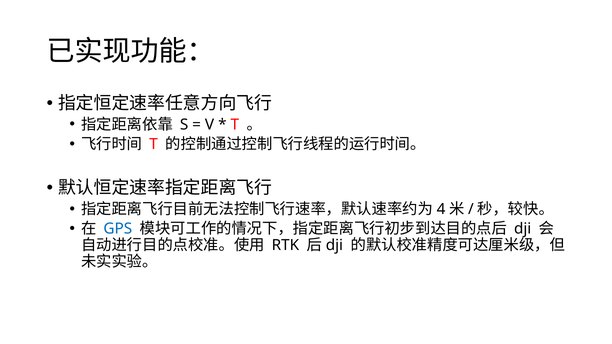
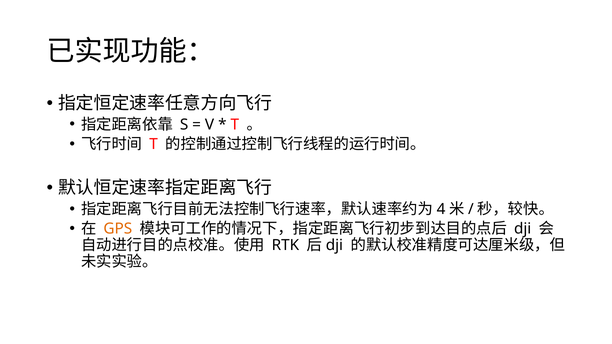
GPS colour: blue -> orange (118, 229)
